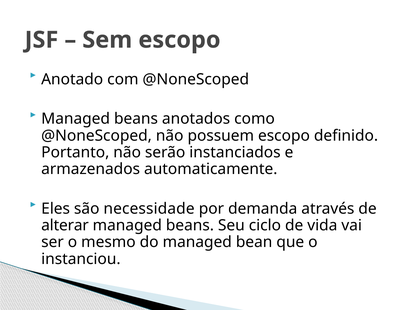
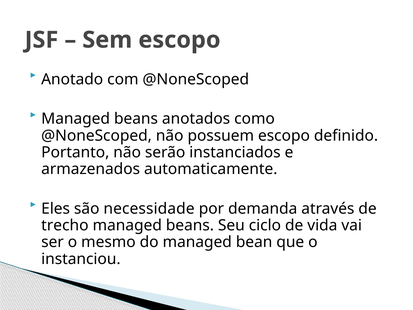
alterar: alterar -> trecho (65, 225)
